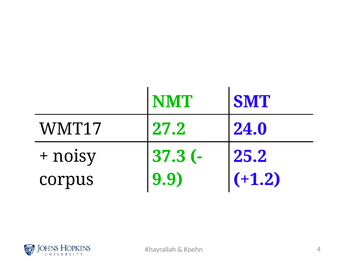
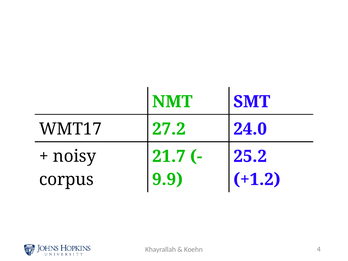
37.3: 37.3 -> 21.7 (169, 156)
